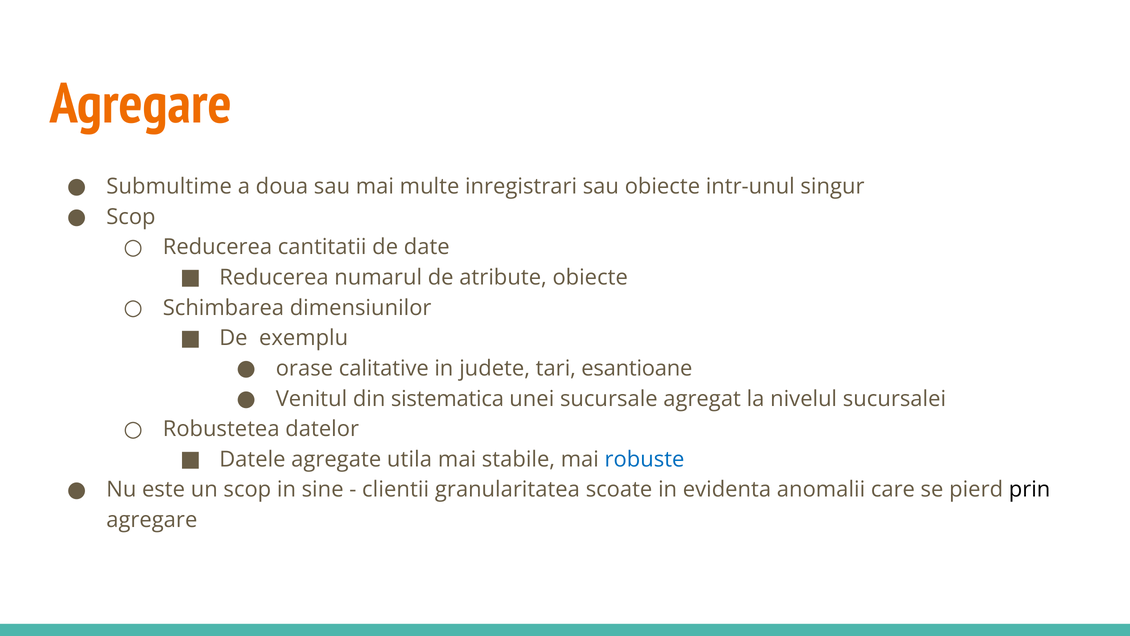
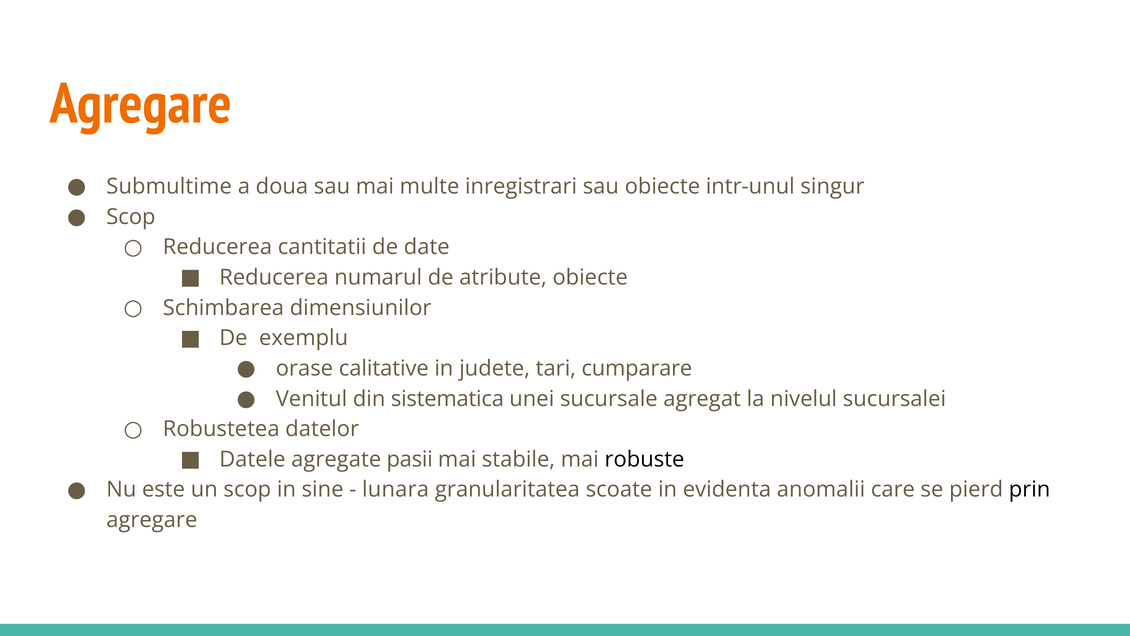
esantioane: esantioane -> cumparare (637, 368)
utila: utila -> pasii (410, 459)
robuste colour: blue -> black (645, 459)
clientii: clientii -> lunara (396, 489)
